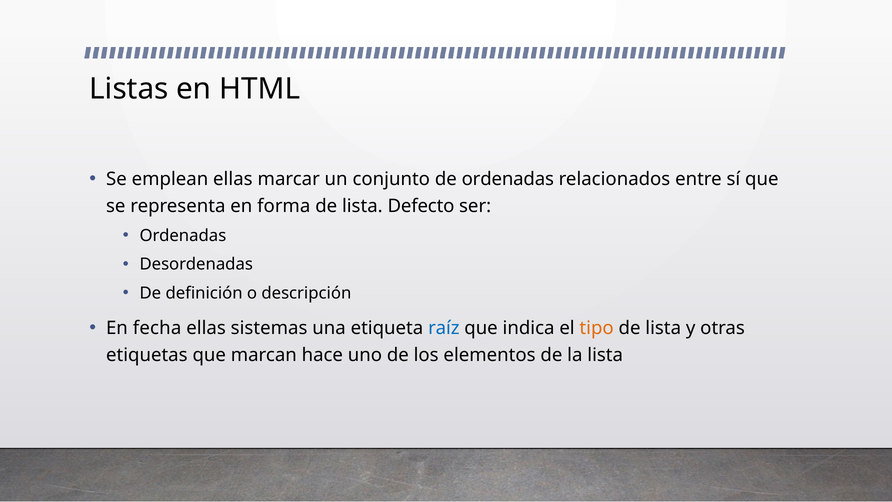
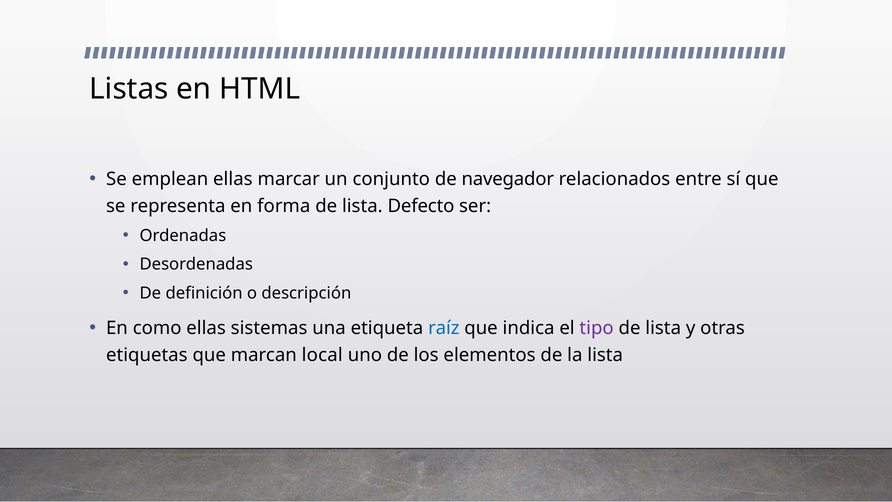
de ordenadas: ordenadas -> navegador (508, 179)
fecha: fecha -> como (157, 328)
tipo colour: orange -> purple (597, 328)
hace: hace -> local (322, 355)
